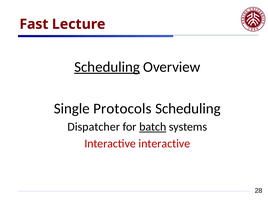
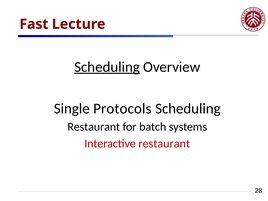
Dispatcher: Dispatcher -> Restaurant (94, 127)
batch underline: present -> none (153, 127)
Interactive interactive: interactive -> restaurant (164, 144)
